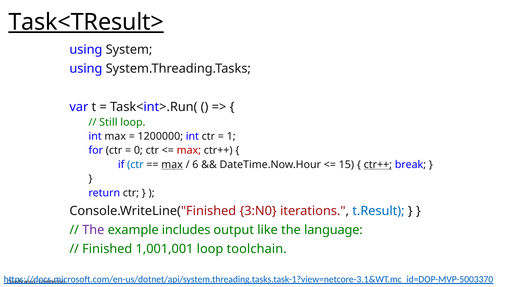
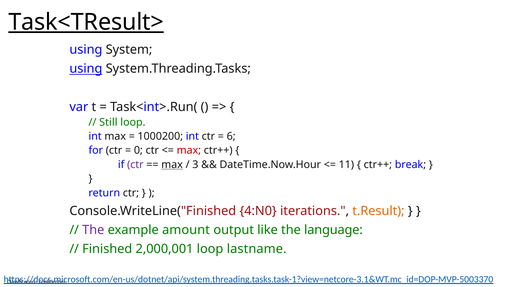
using underline: none -> present (86, 69)
1200000: 1200000 -> 1000200 (160, 136)
1: 1 -> 6 (231, 136)
ctr colour: blue -> purple (135, 165)
6: 6 -> 3 (195, 165)
15: 15 -> 11 (346, 165)
ctr++ underline: present -> none (378, 165)
3:N0: 3:N0 -> 4:N0 (258, 211)
t.Result colour: blue -> orange (378, 211)
includes: includes -> amount (186, 230)
1,001,001: 1,001,001 -> 2,000,001 (164, 249)
toolchain: toolchain -> lastname (257, 249)
